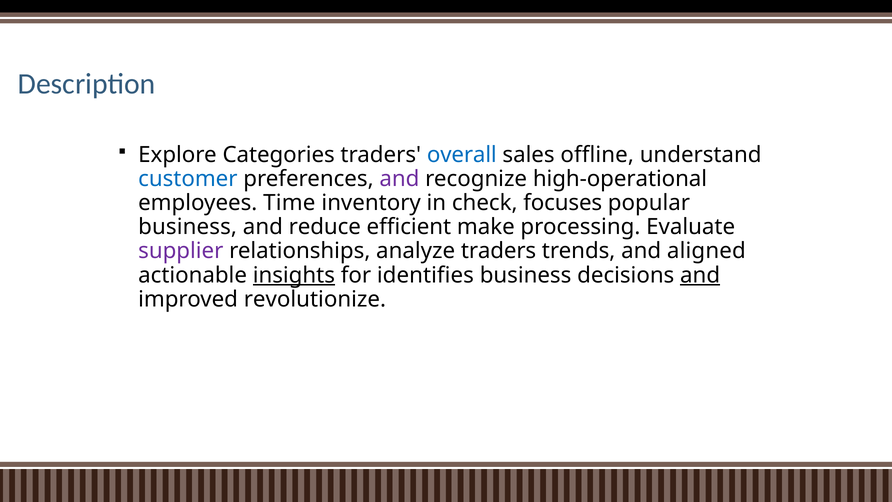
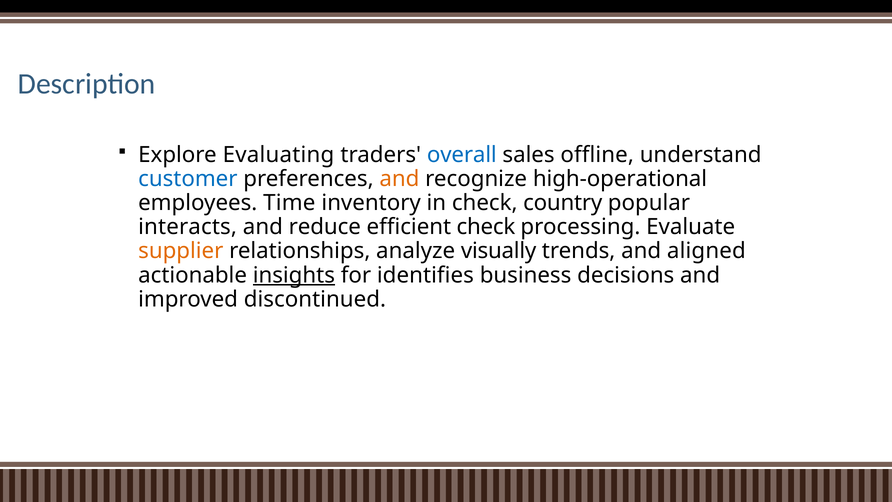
Categories: Categories -> Evaluating (278, 155)
and colour: purple -> orange (399, 179)
focuses: focuses -> country (563, 203)
business: business -> interacts (188, 227)
efficient make: make -> check (486, 227)
supplier colour: purple -> orange (181, 251)
analyze traders: traders -> visually (499, 251)
and underline: present -> none (700, 275)
revolutionize: revolutionize -> discontinued (315, 299)
